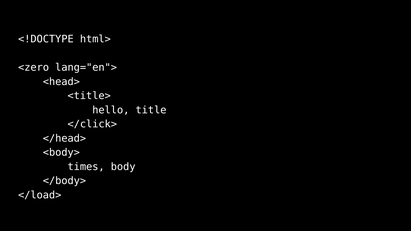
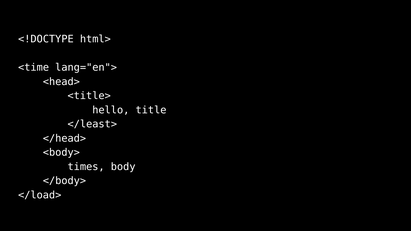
<zero: <zero -> <time (34, 68)
</click>: </click> -> </least> (92, 124)
